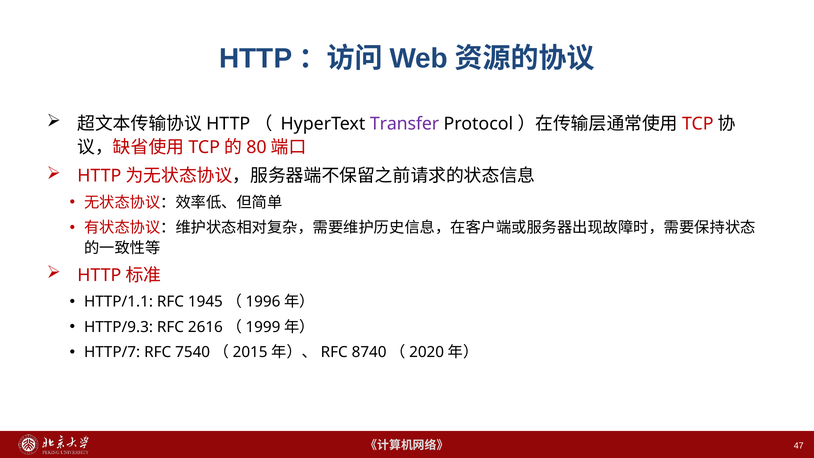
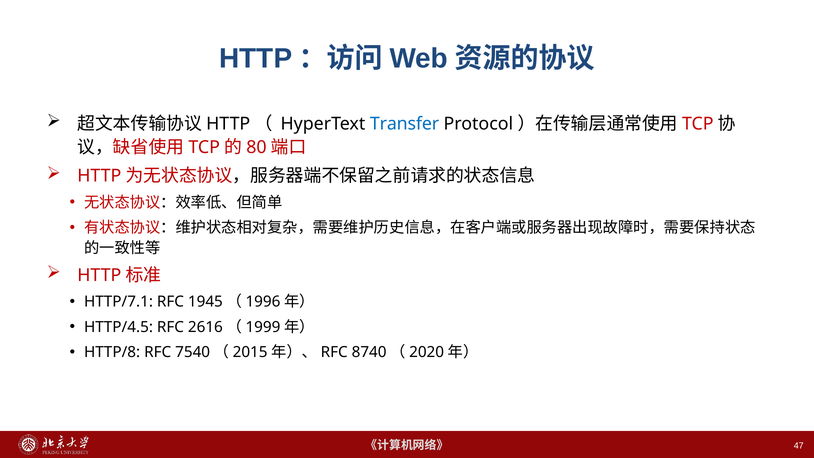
Transfer colour: purple -> blue (405, 124)
HTTP/1.1: HTTP/1.1 -> HTTP/7.1 (119, 302)
HTTP/9.3: HTTP/9.3 -> HTTP/4.5 (119, 327)
HTTP/7: HTTP/7 -> HTTP/8 (112, 352)
